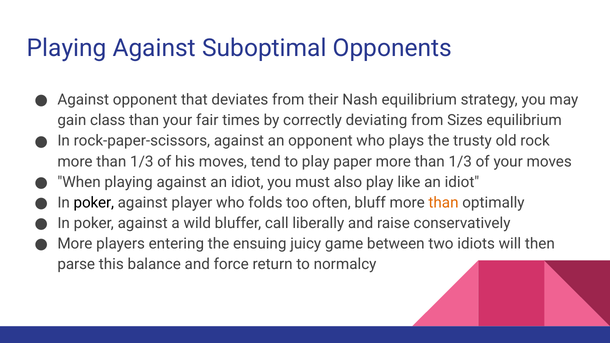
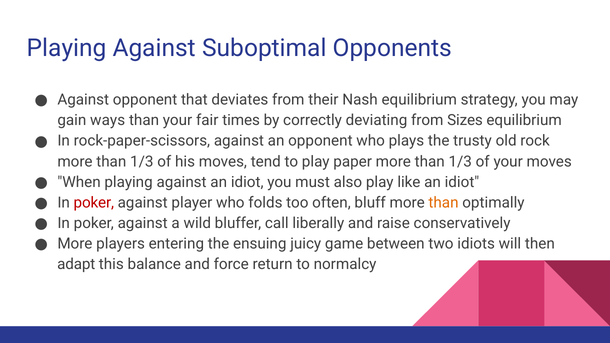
class: class -> ways (108, 120)
poker colour: black -> red (94, 203)
parse: parse -> adapt (76, 264)
